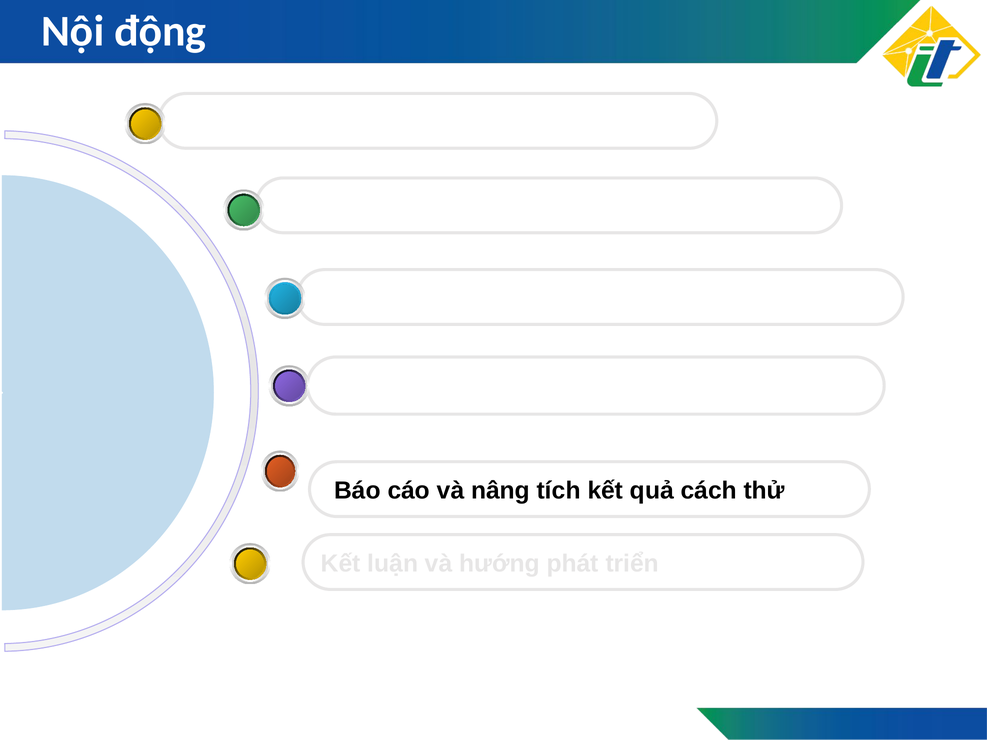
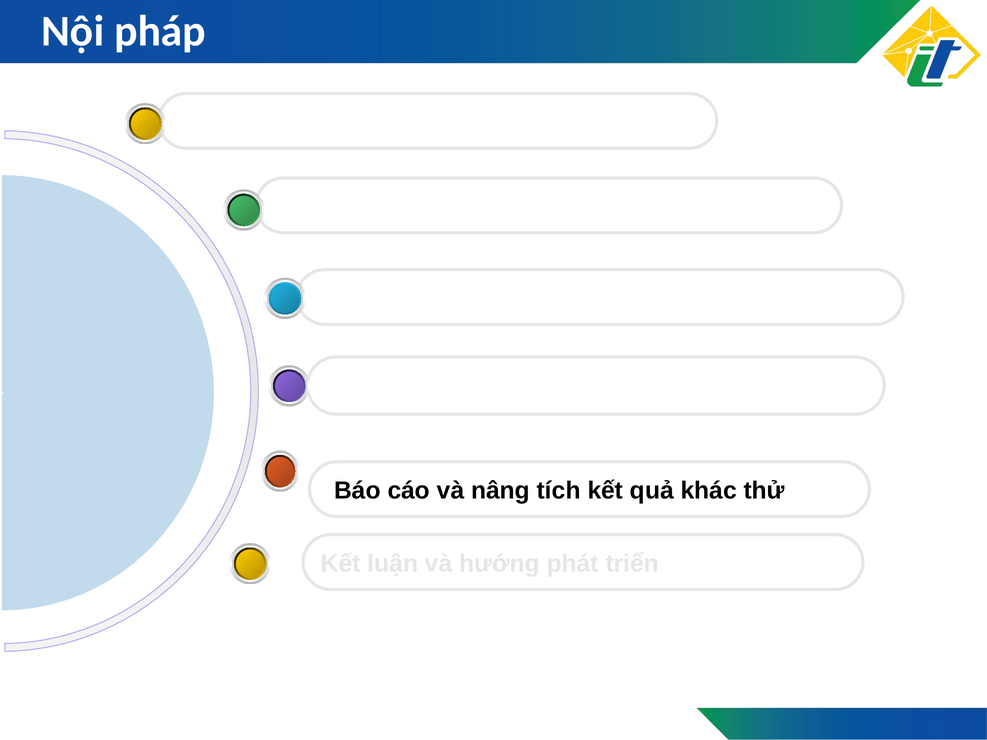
động: động -> pháp (160, 31)
cách: cách -> khác (709, 491)
